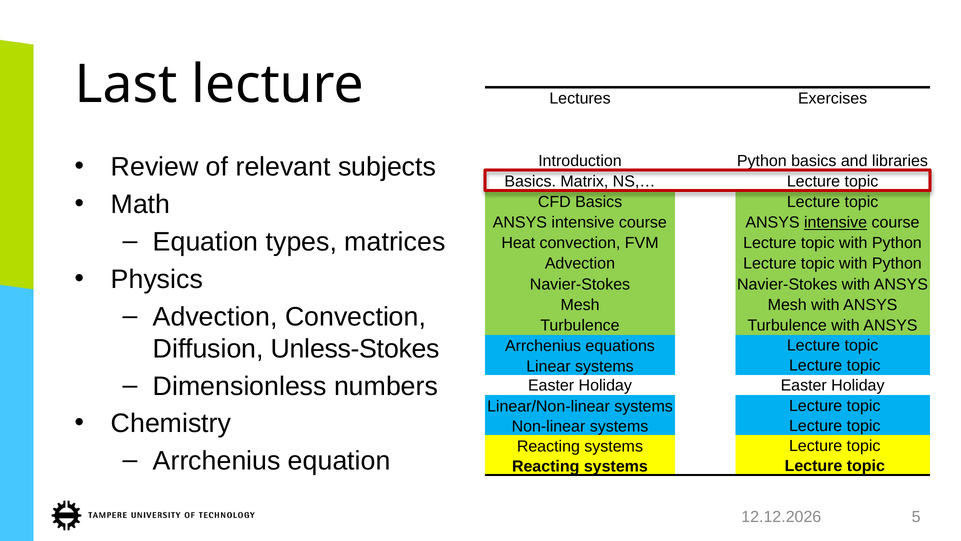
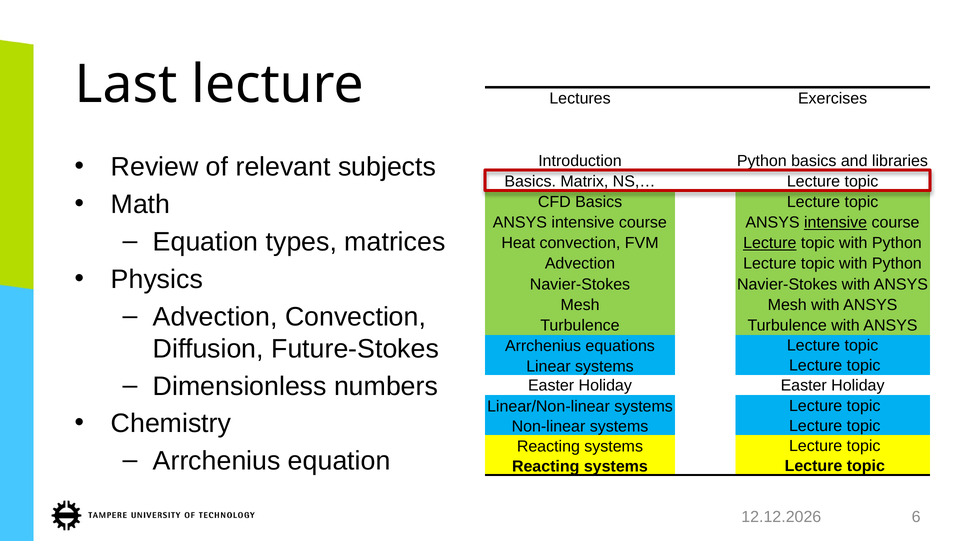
Lecture underline: none -> present (770, 243)
Unless-Stokes: Unless-Stokes -> Future-Stokes (355, 349)
5: 5 -> 6 (916, 516)
